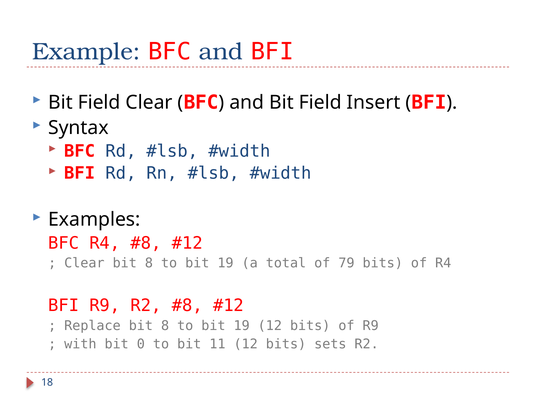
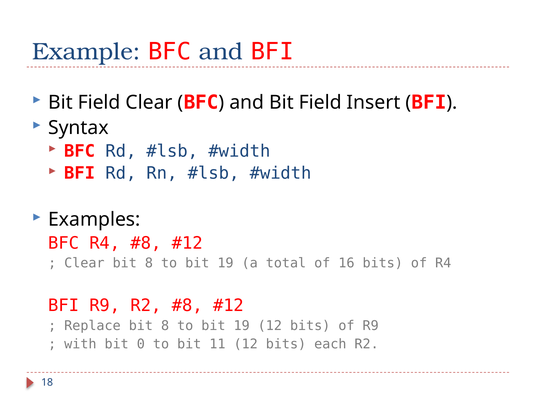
79: 79 -> 16 (346, 263)
sets: sets -> each (330, 344)
